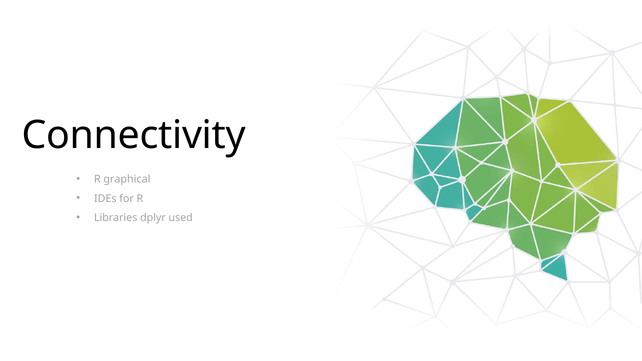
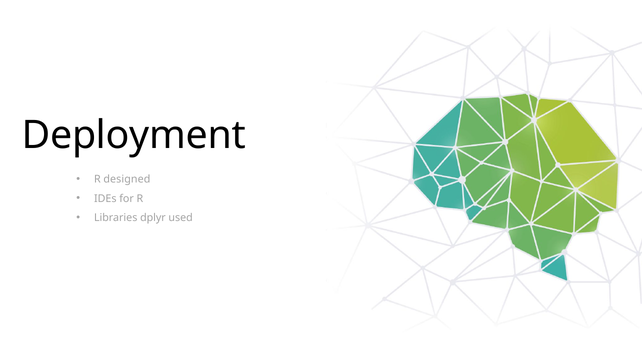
Connectivity: Connectivity -> Deployment (134, 135)
graphical: graphical -> designed (127, 179)
